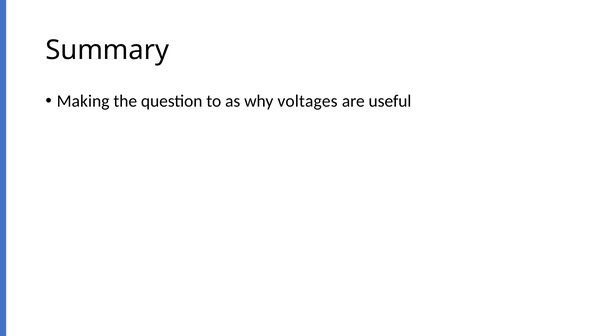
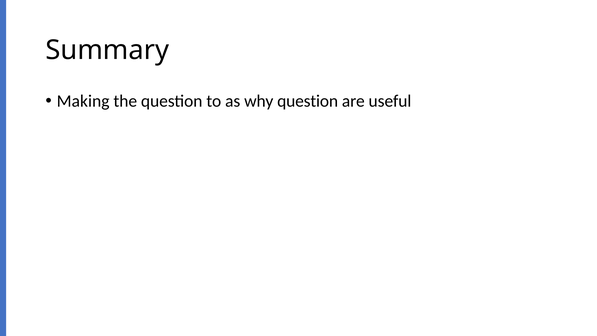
why voltages: voltages -> question (308, 101)
